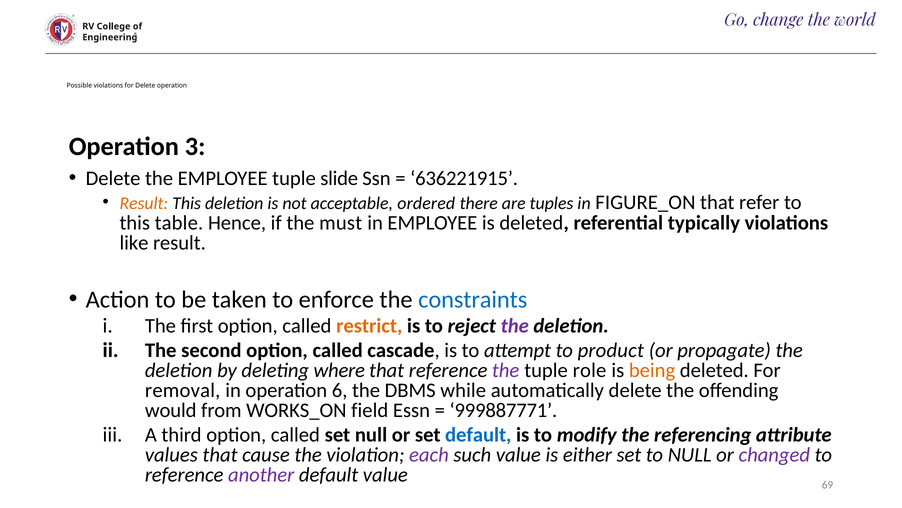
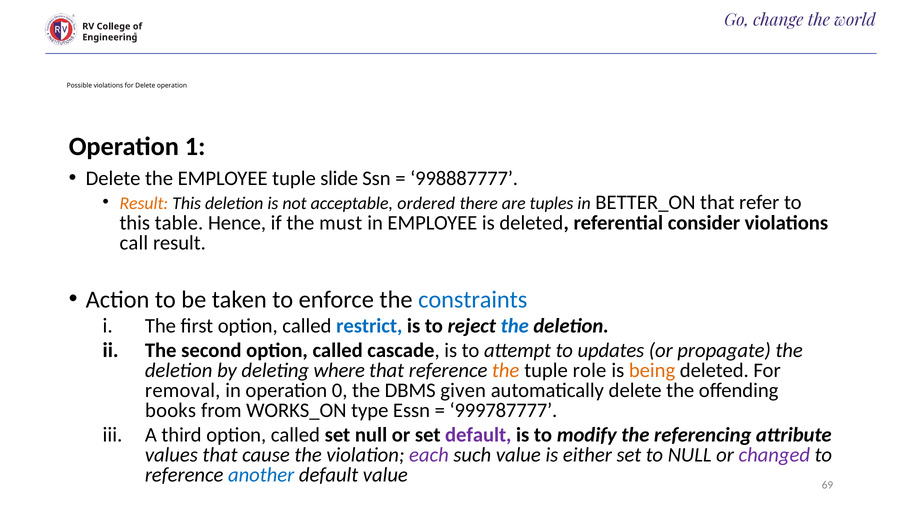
3: 3 -> 1 (195, 147)
636221915: 636221915 -> 998887777 (464, 178)
FIGURE_ON: FIGURE_ON -> BETTER_ON (645, 202)
typically: typically -> consider (704, 222)
like: like -> call (134, 243)
restrict colour: orange -> blue (369, 326)
the colour: purple -> blue (515, 326)
product: product -> updates (611, 350)
the colour: purple -> orange (506, 370)
6: 6 -> 0 (340, 390)
while: while -> given (463, 390)
would: would -> books (171, 410)
field: field -> type (370, 410)
999887771: 999887771 -> 999787777 (503, 410)
default colour: blue -> purple (478, 434)
another colour: purple -> blue (261, 475)
